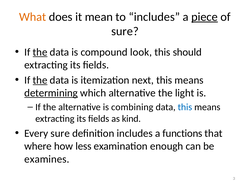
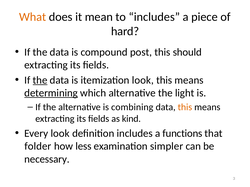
piece underline: present -> none (205, 17)
sure: sure -> hard (125, 31)
the underline: present -> none (40, 52)
look: look -> post (141, 52)
itemization next: next -> look (143, 80)
this colour: blue -> orange (185, 107)
Every sure: sure -> look (60, 134)
where: where -> folder (38, 147)
enough: enough -> simpler (167, 147)
examines: examines -> necessary (47, 159)
